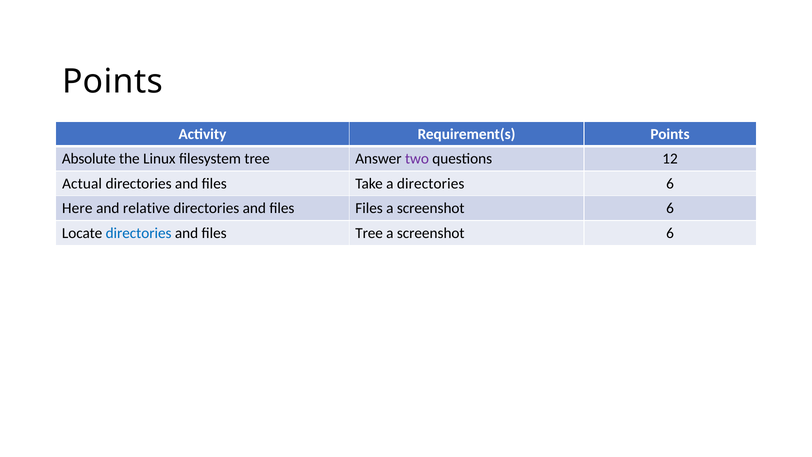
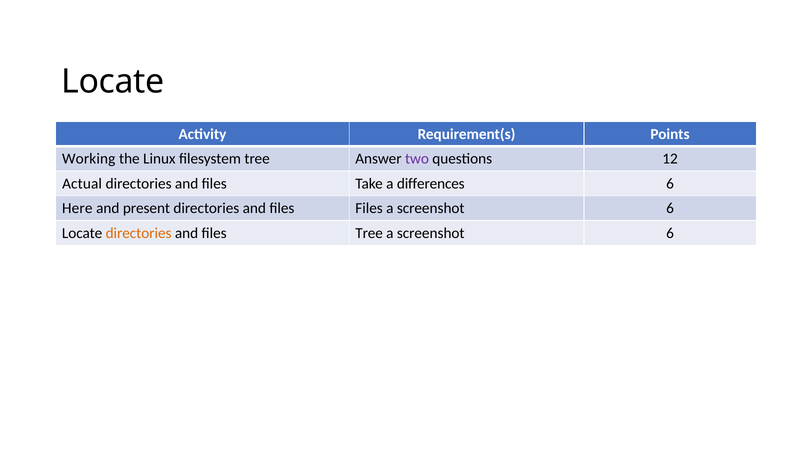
Points: Points -> Locate (113, 81)
Absolute: Absolute -> Working (89, 159)
a directories: directories -> differences (431, 184)
relative: relative -> present (146, 208)
directories colour: blue -> orange (139, 233)
